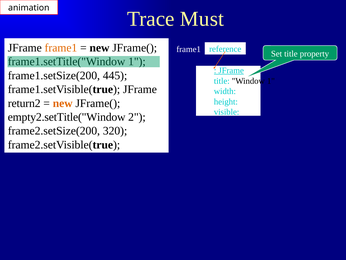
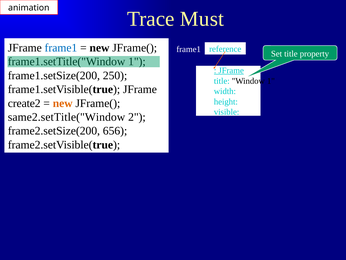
frame1 colour: orange -> blue (61, 48)
445: 445 -> 250 (115, 75)
return2: return2 -> create2 (24, 103)
empty2.setTitle("Window: empty2.setTitle("Window -> same2.setTitle("Window (67, 117)
320: 320 -> 656 (115, 131)
